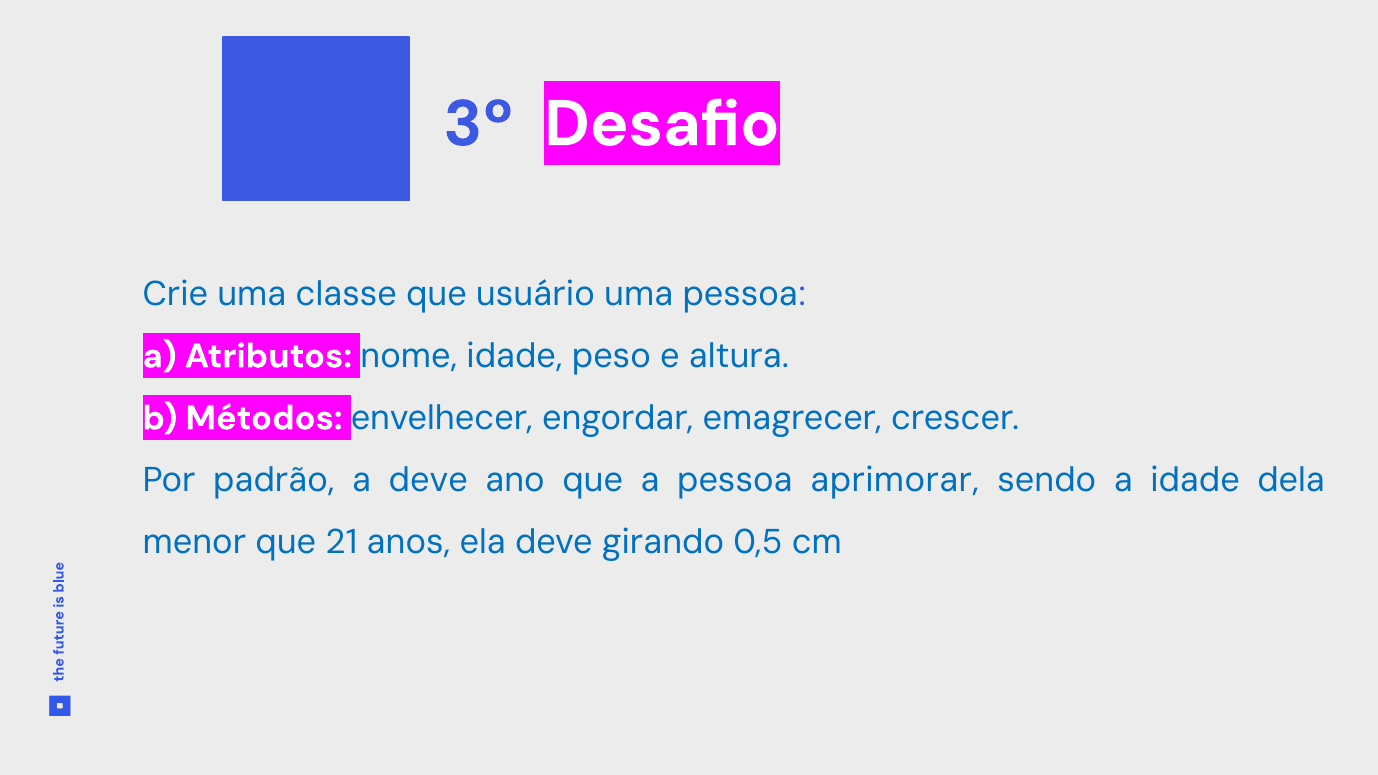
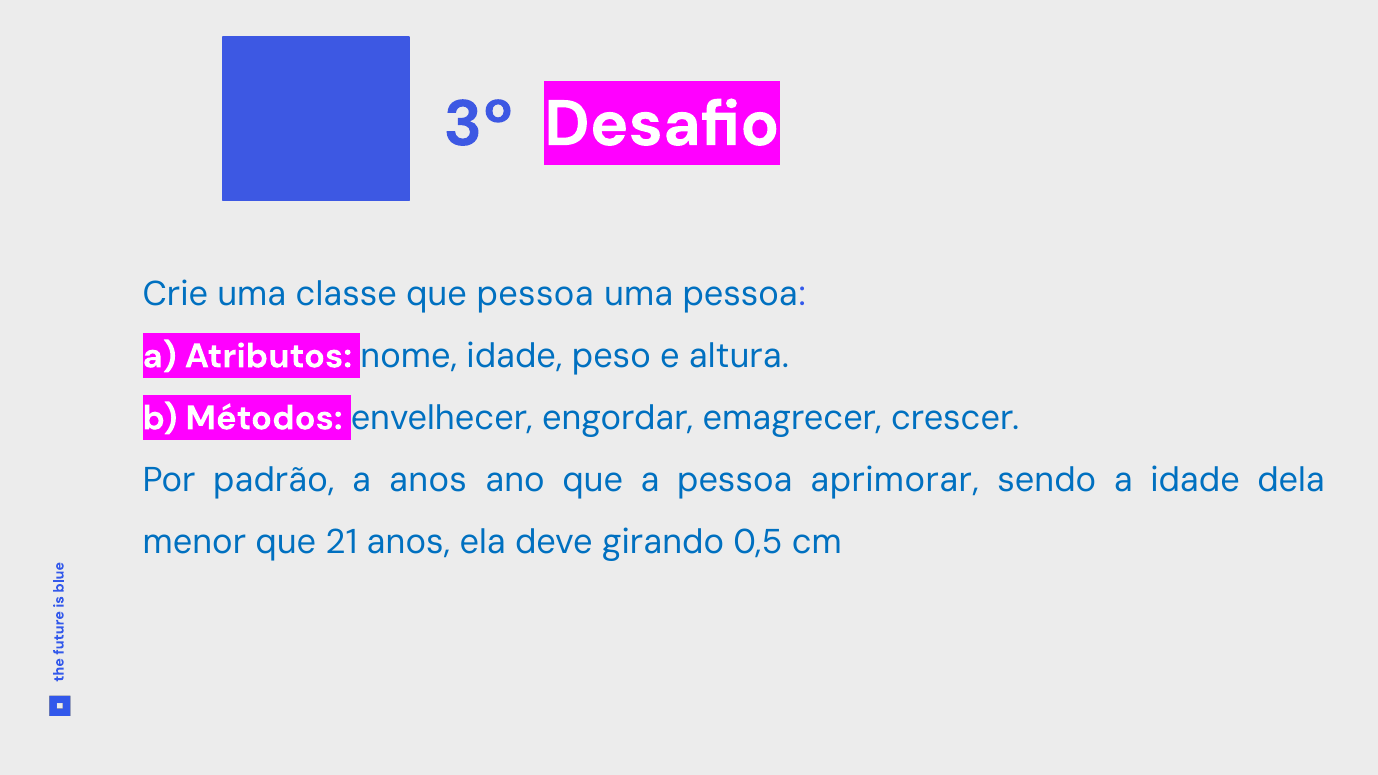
que usuário: usuário -> pessoa (535, 294)
a deve: deve -> anos (428, 480)
